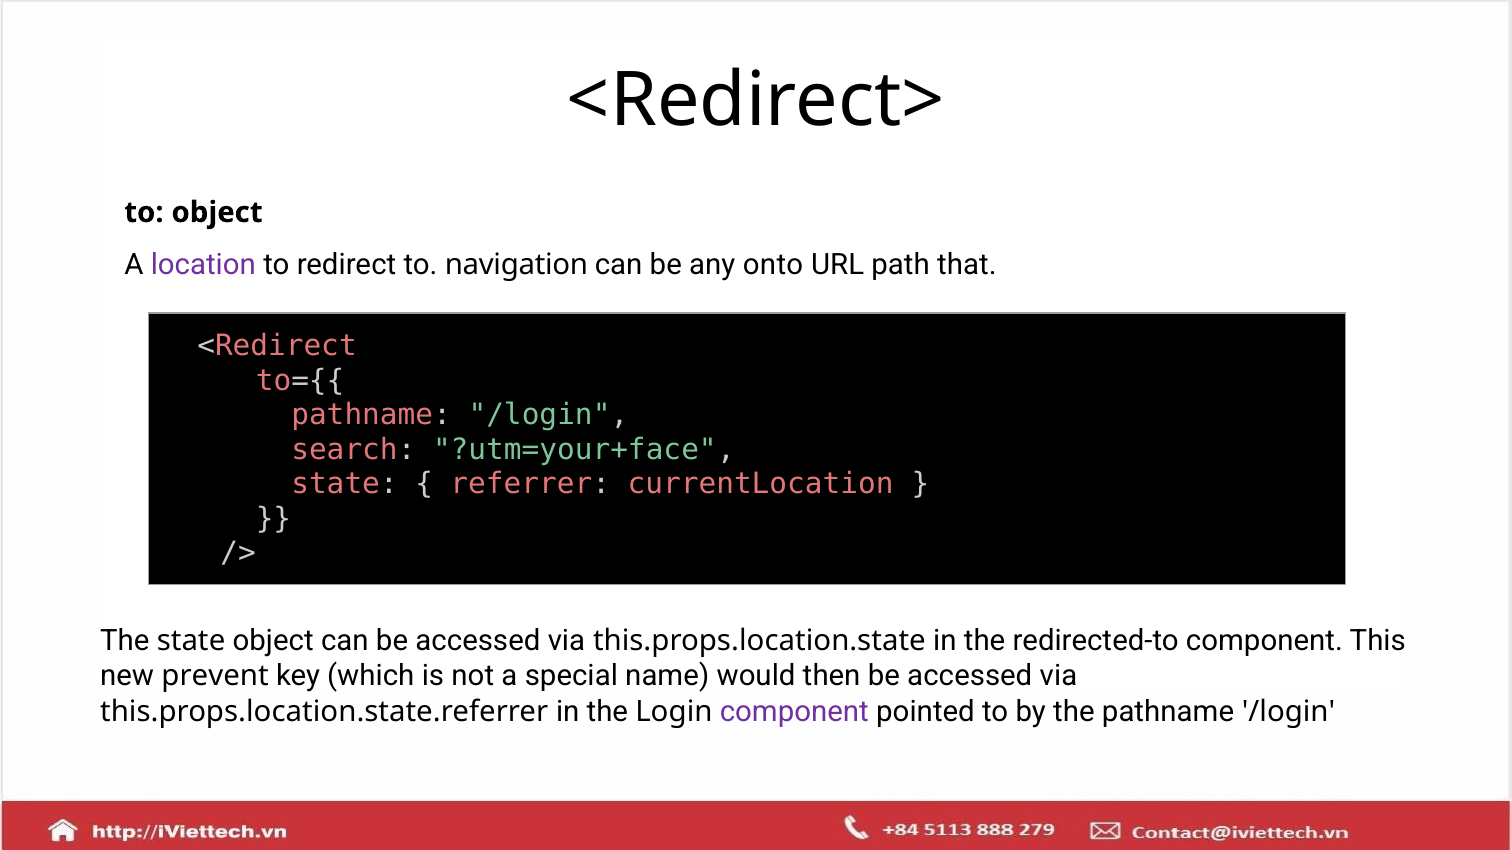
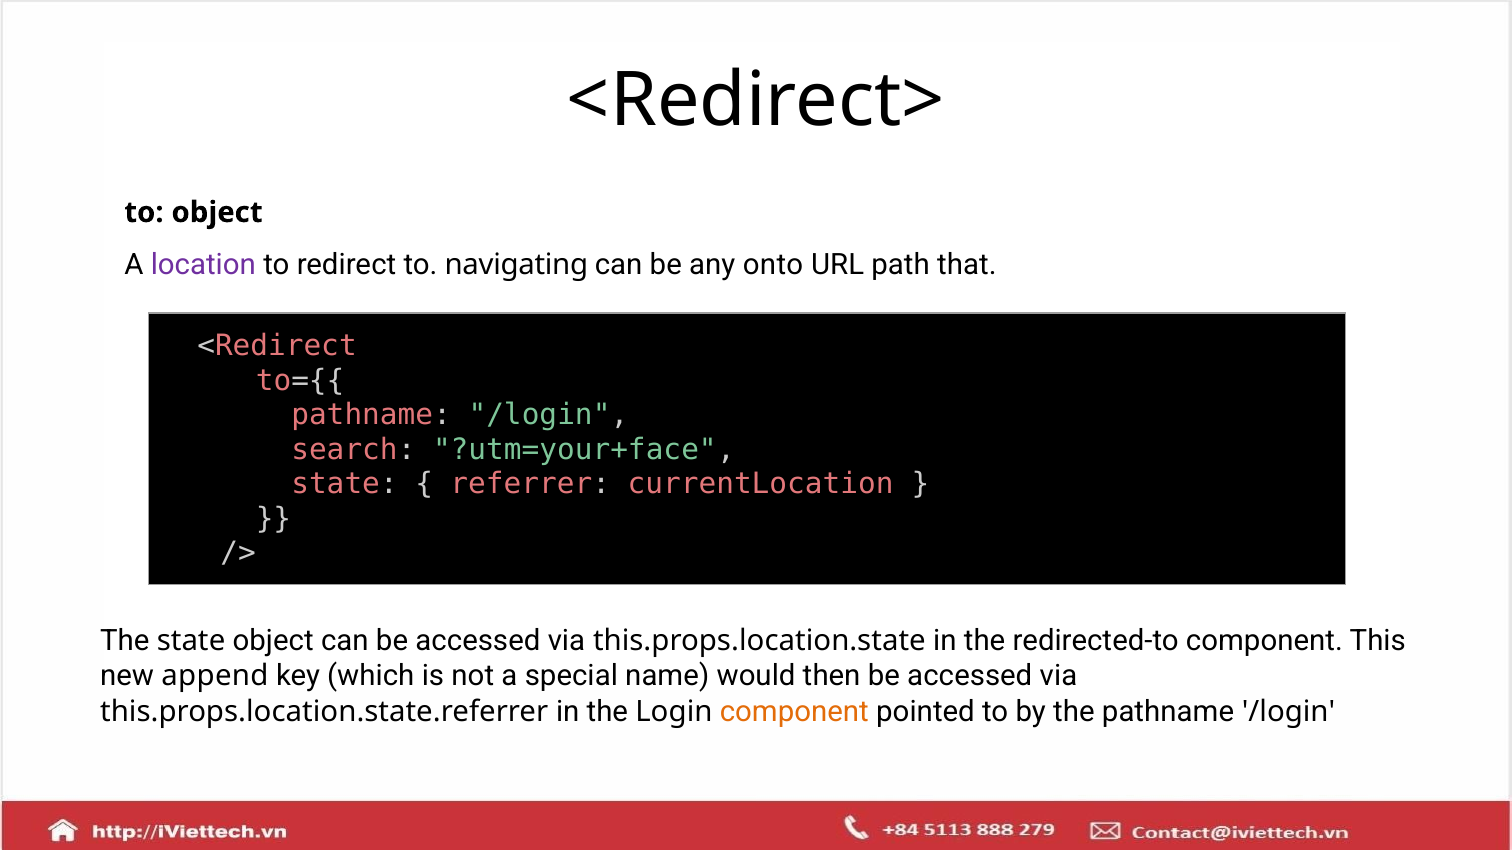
navigation: navigation -> navigating (516, 265)
prevent: prevent -> append (215, 676)
component colour: purple -> orange (794, 712)
